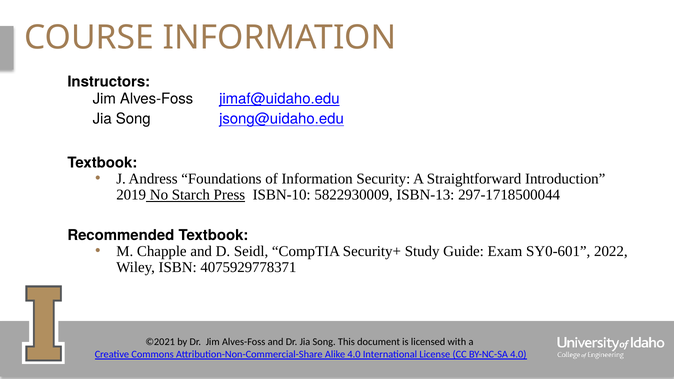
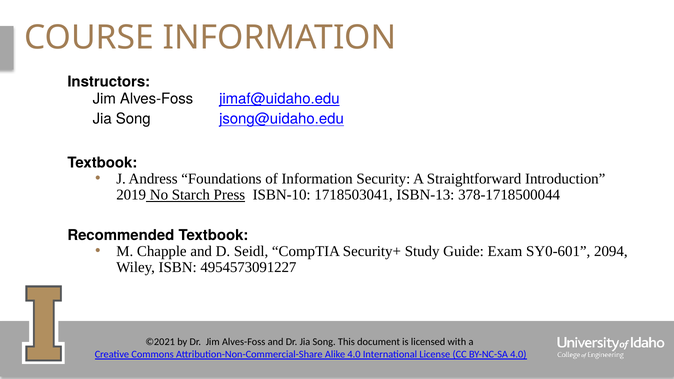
5822930009: 5822930009 -> 1718503041 (354, 195)
297-1718500044: 297-1718500044 -> 378-1718500044 (509, 195)
2022: 2022 -> 2094 (611, 251)
4075929778371: 4075929778371 -> 4954573091227 (248, 267)
